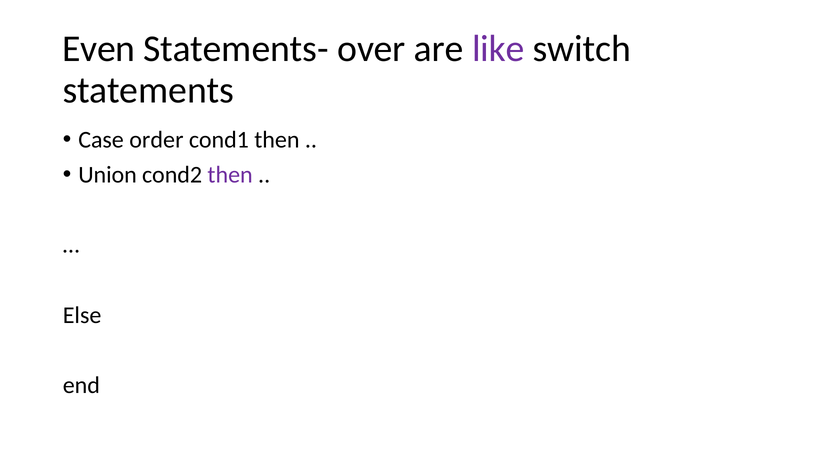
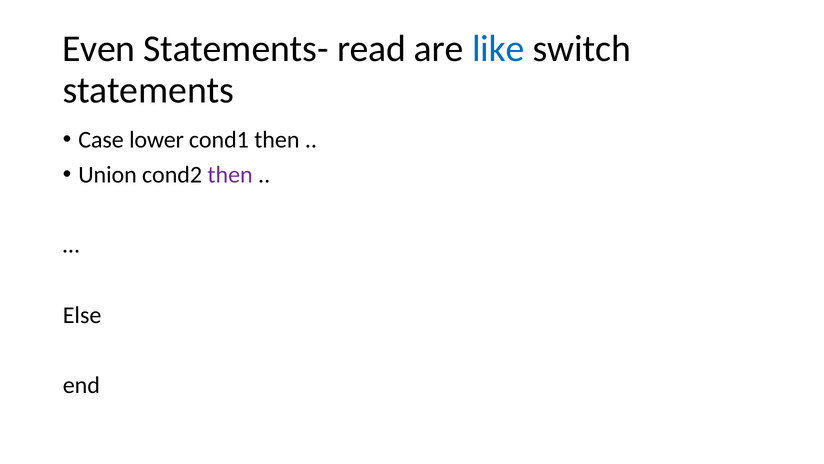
over: over -> read (372, 49)
like colour: purple -> blue (498, 49)
order: order -> lower (157, 140)
